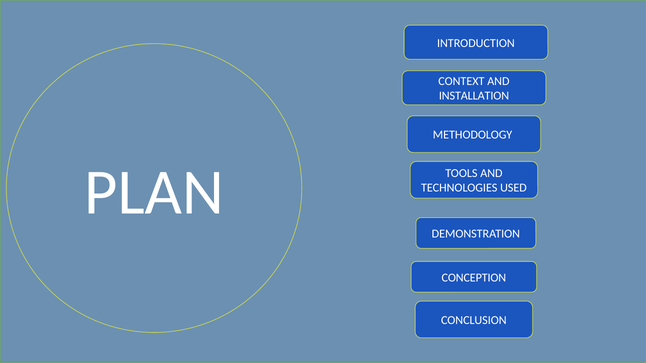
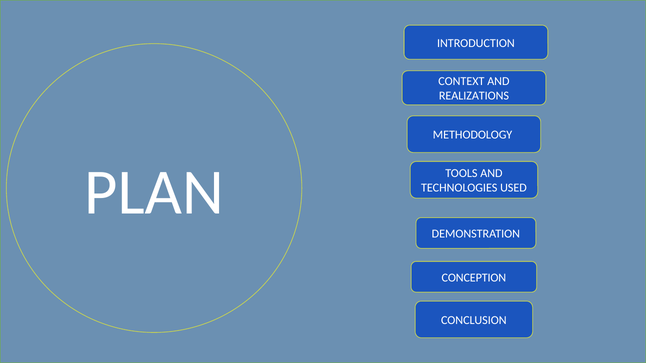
INSTALLATION: INSTALLATION -> REALIZATIONS (474, 96)
